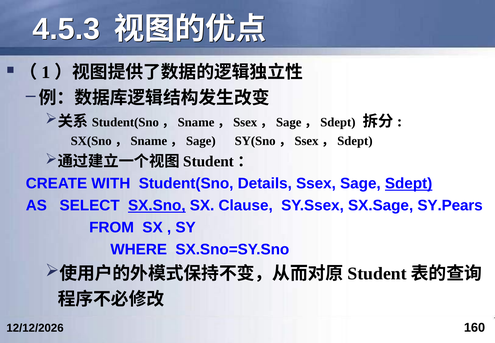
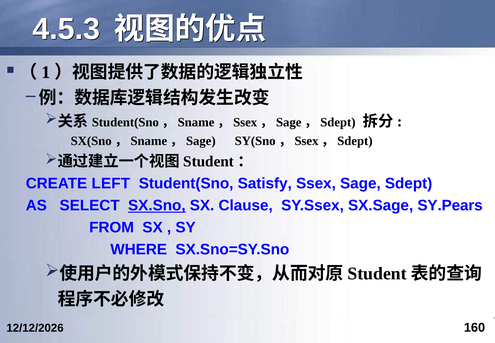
WITH: WITH -> LEFT (111, 183)
Details: Details -> Satisfy (265, 183)
Sdept underline: present -> none (409, 183)
